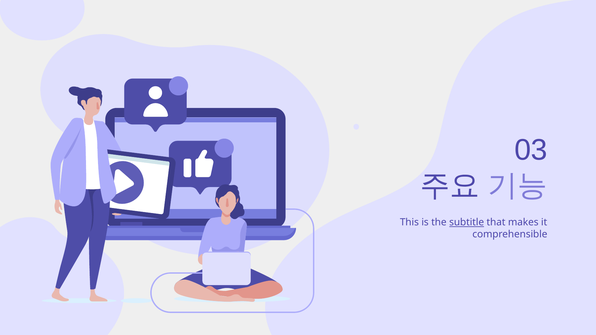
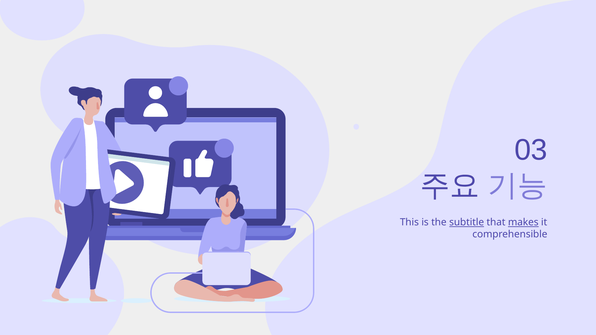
makes underline: none -> present (523, 223)
